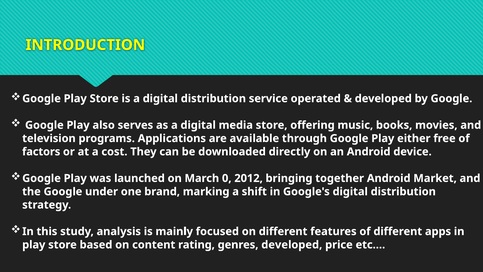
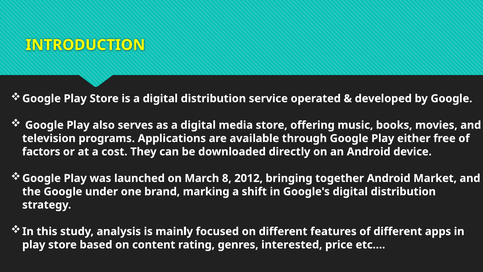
0: 0 -> 8 (227, 178)
genres developed: developed -> interested (292, 244)
